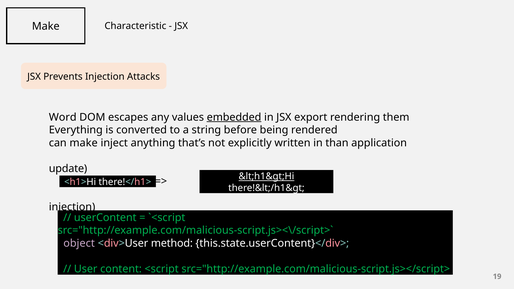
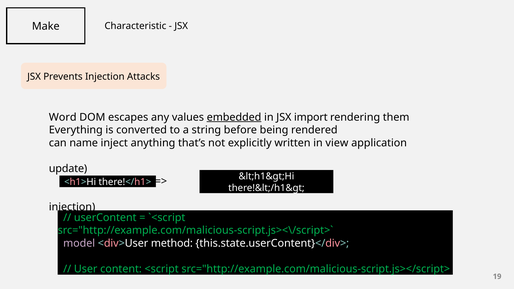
export: export -> import (311, 117)
can make: make -> name (84, 143)
than: than -> view (337, 143)
&lt;h1&gt;Hi underline: present -> none (266, 177)
object: object -> model (79, 243)
